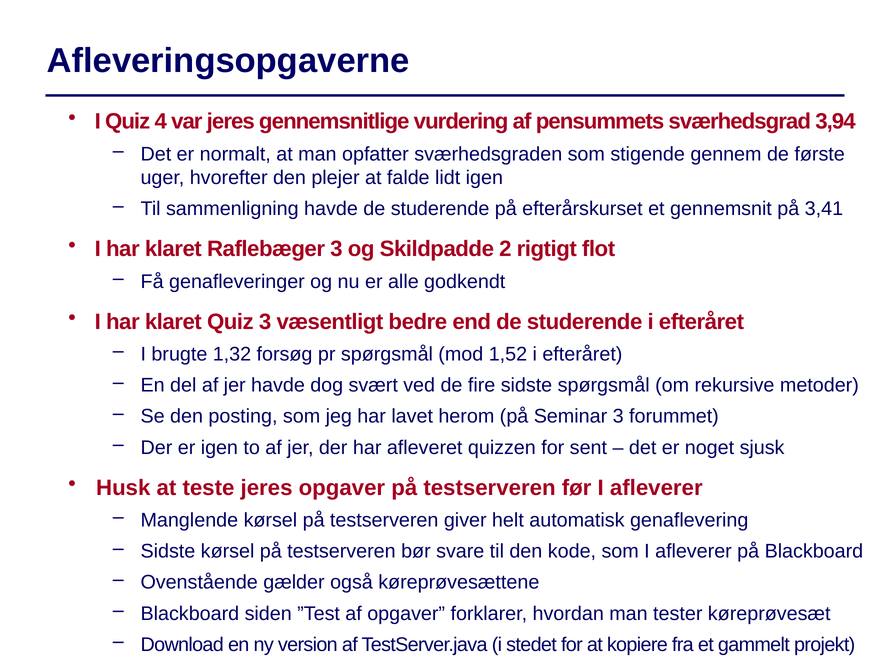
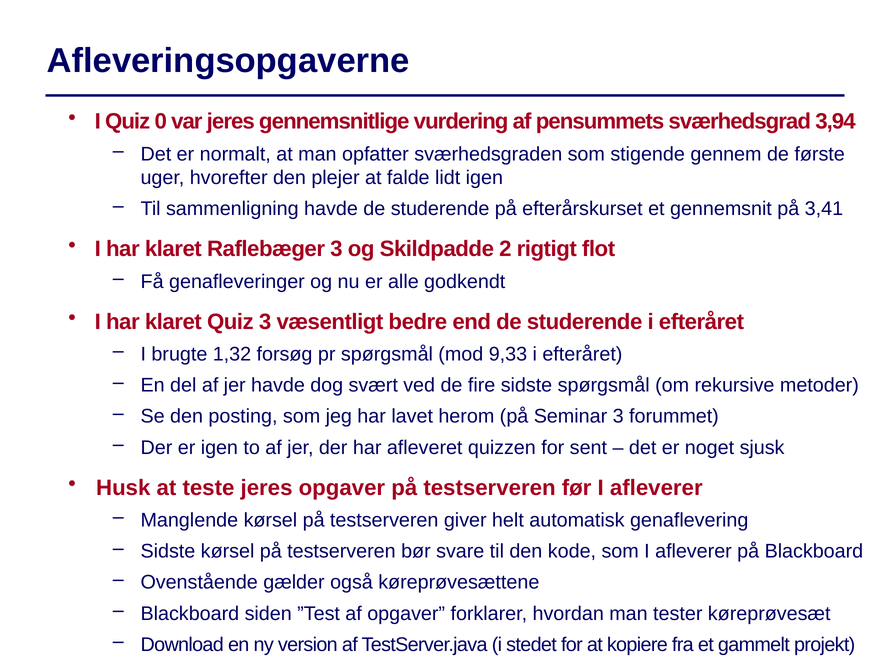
4: 4 -> 0 (161, 122)
1,52: 1,52 -> 9,33 (508, 354)
